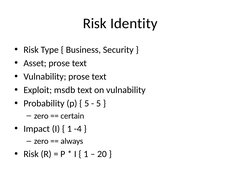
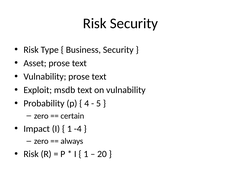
Risk Identity: Identity -> Security (134, 23)
5: 5 -> 4 (87, 103)
